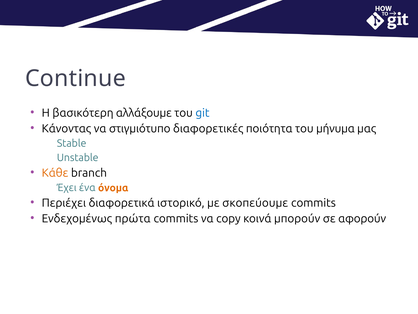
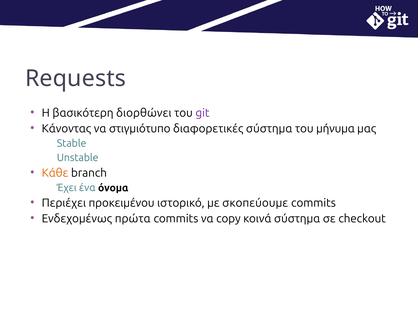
Continue: Continue -> Requests (76, 78)
αλλάξουμε: αλλάξουμε -> διορθώνει (144, 113)
git colour: blue -> purple (203, 113)
διαφορετικές ποιότητα: ποιότητα -> σύστημα (269, 128)
όνομα colour: orange -> black (113, 188)
διαφορετικά: διαφορετικά -> προκειμένου (122, 203)
κοινά μπορούν: μπορούν -> σύστημα (297, 218)
αφορούν: αφορούν -> checkout (362, 218)
